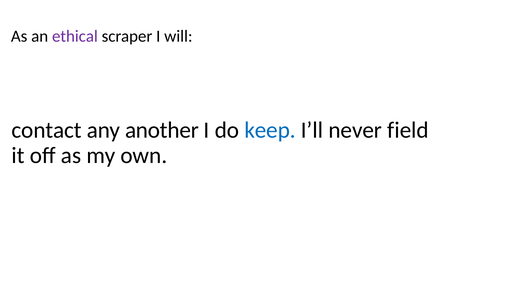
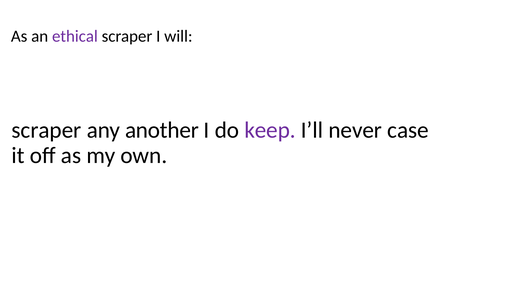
contact: contact -> scraper (46, 130)
keep colour: blue -> purple (270, 130)
field: field -> case (408, 130)
